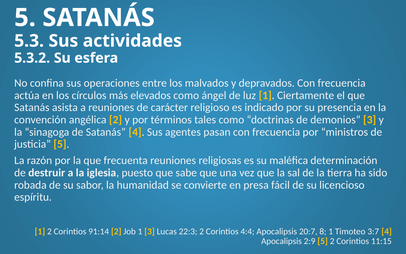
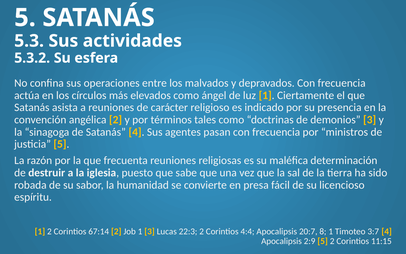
91:14: 91:14 -> 67:14 (99, 231)
